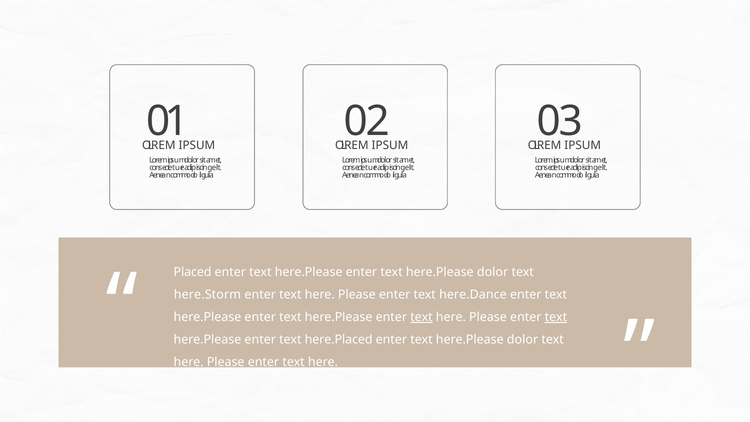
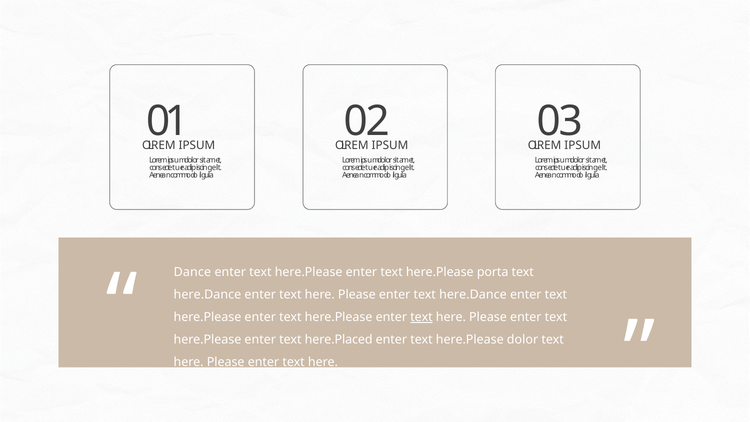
Placed: Placed -> Dance (192, 272)
dolor: dolor -> porta (493, 272)
here.Storm: here.Storm -> here.Dance (207, 295)
text underline: present -> none (556, 317)
